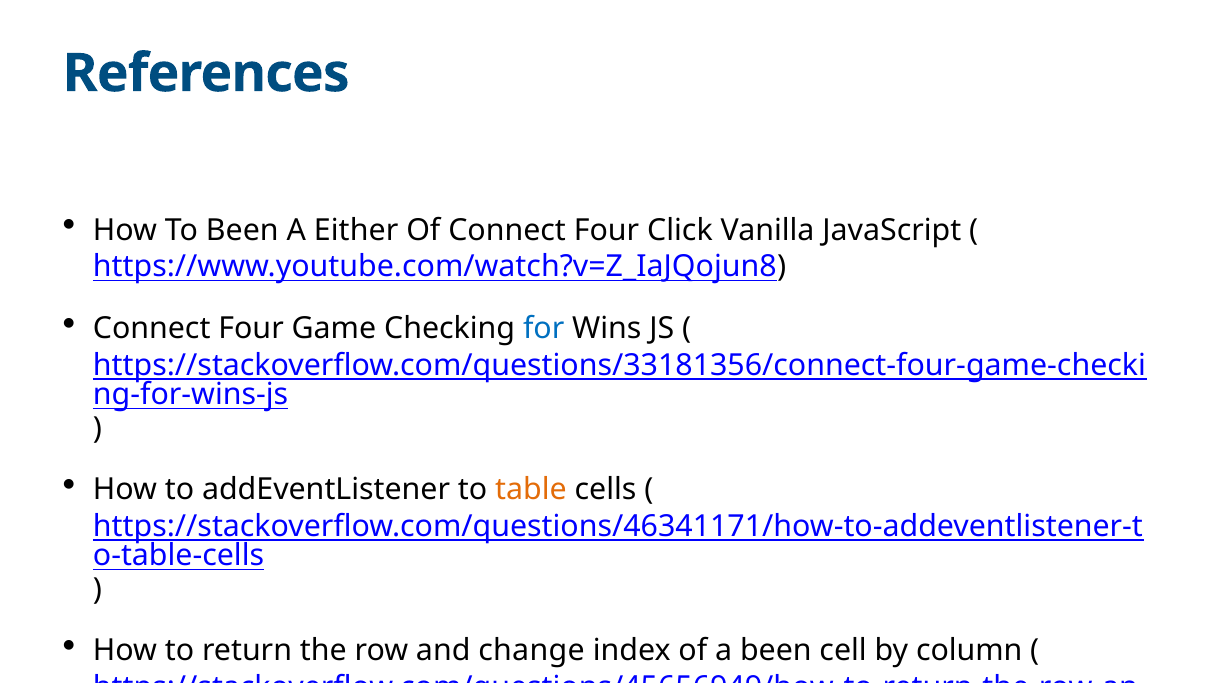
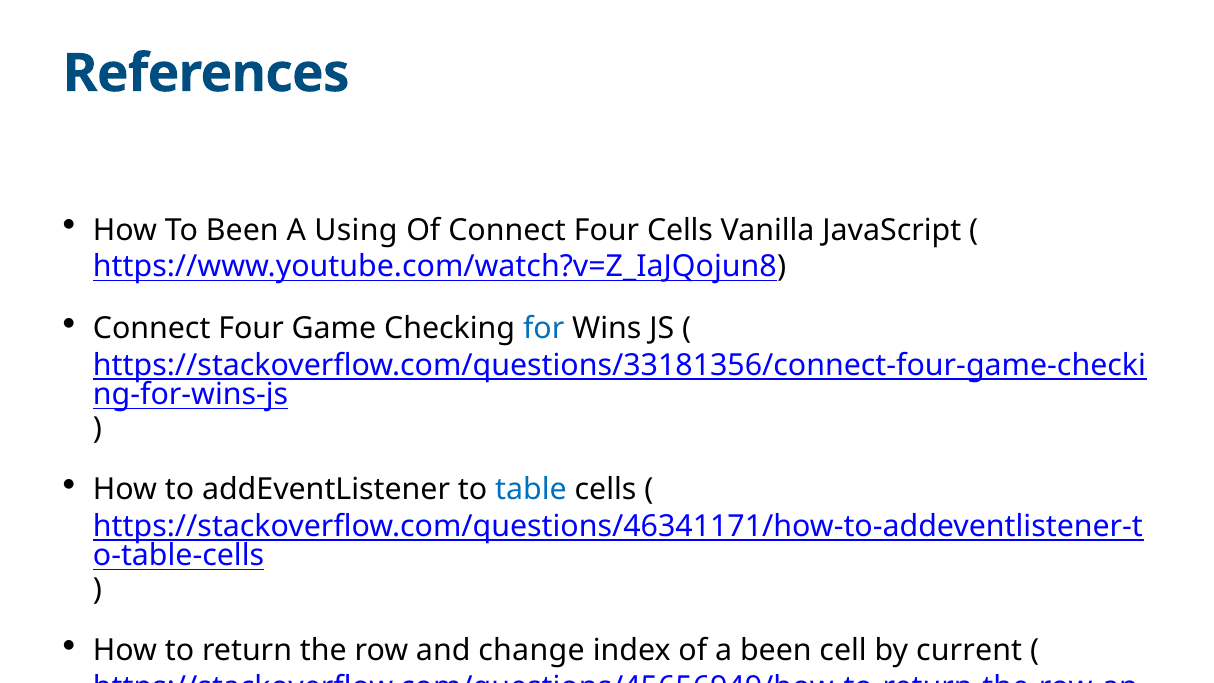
Either: Either -> Using (356, 230)
Four Click: Click -> Cells (680, 230)
table colour: orange -> blue (531, 490)
column: column -> current (969, 651)
